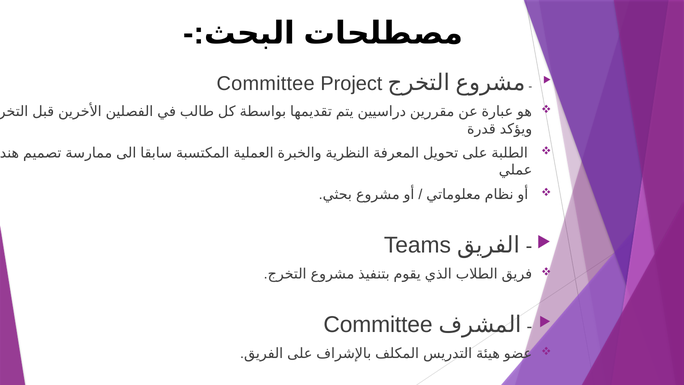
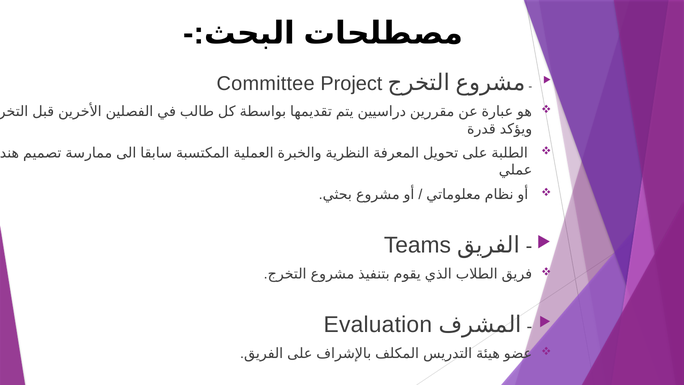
Committee: Committee -> Evaluation (378, 325)
